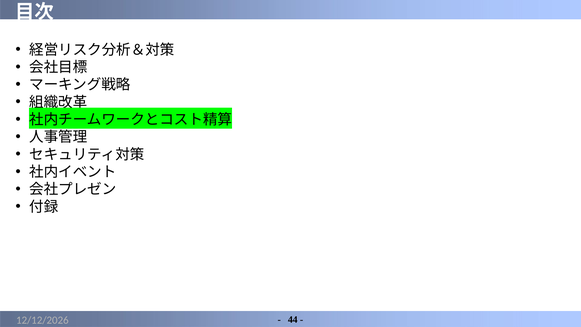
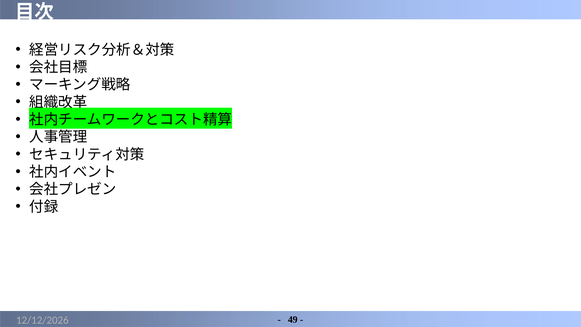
44: 44 -> 49 (293, 319)
